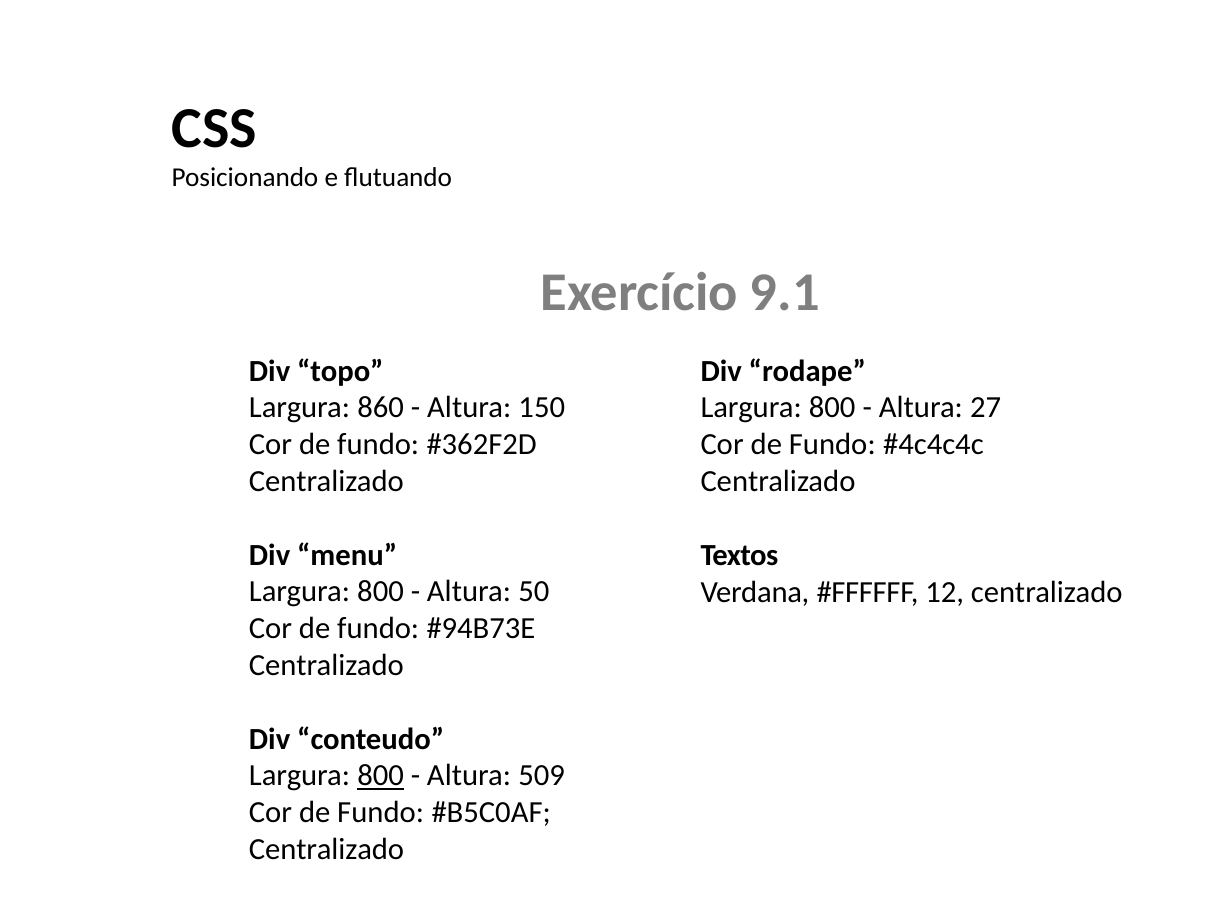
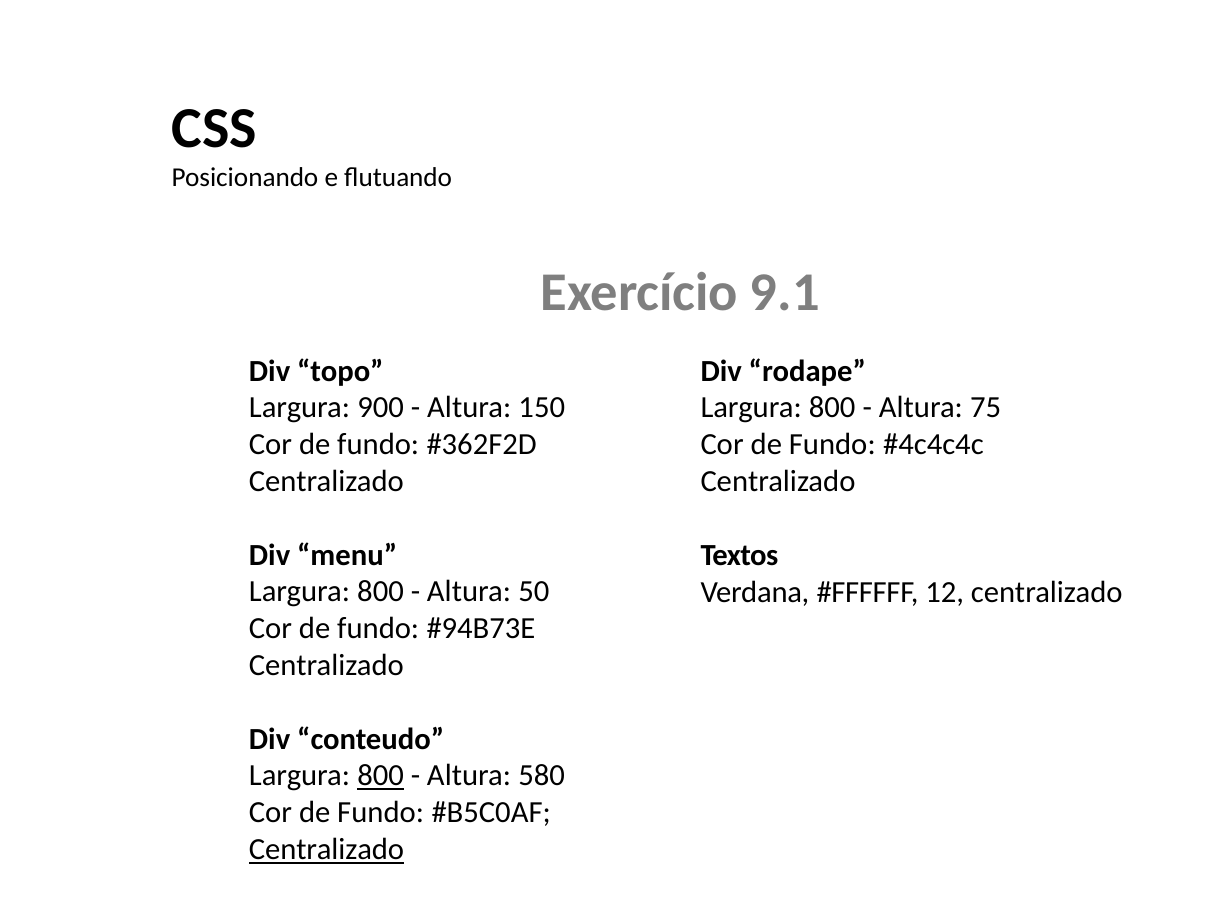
860: 860 -> 900 (381, 408)
27: 27 -> 75 (986, 408)
509: 509 -> 580 (542, 776)
Centralizado underline: none -> present (326, 850)
